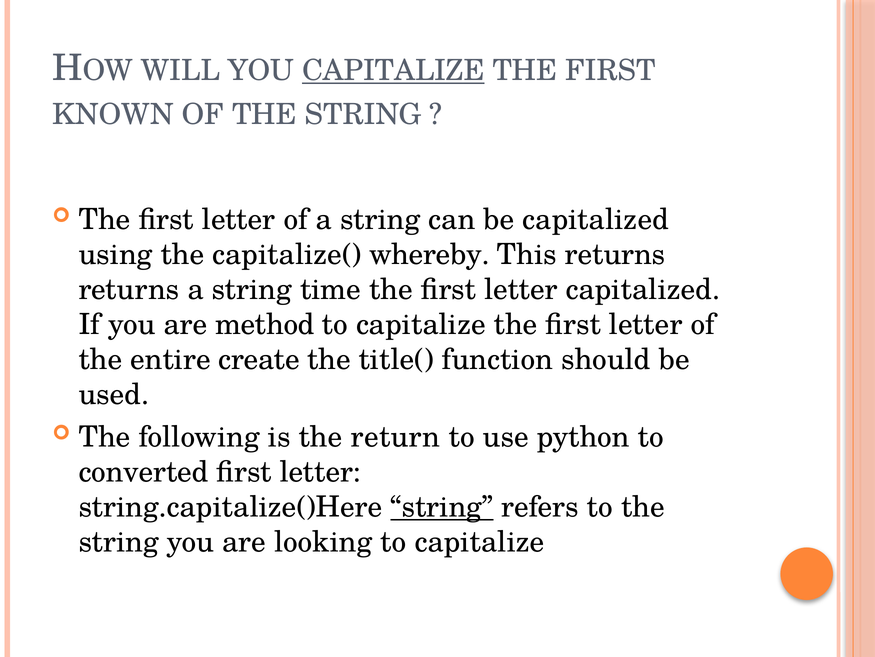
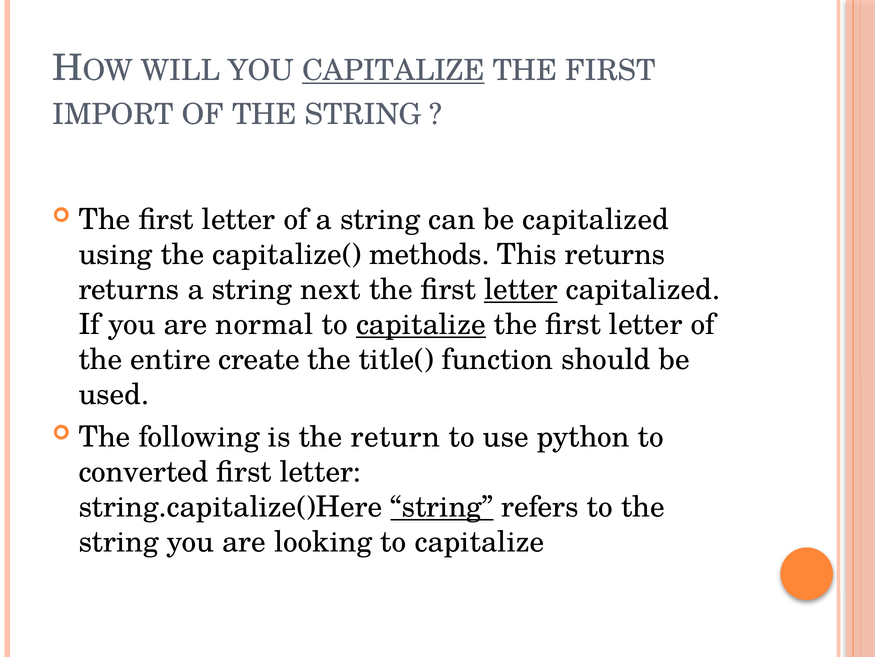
KNOWN: KNOWN -> IMPORT (113, 114)
whereby: whereby -> methods (429, 254)
time: time -> next (330, 289)
letter underline: none -> present (521, 289)
method: method -> normal (265, 324)
capitalize underline: none -> present (421, 324)
